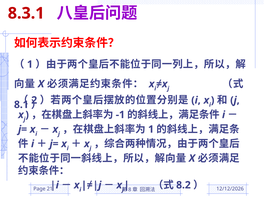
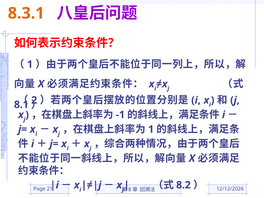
8.3.1 colour: red -> orange (26, 13)
